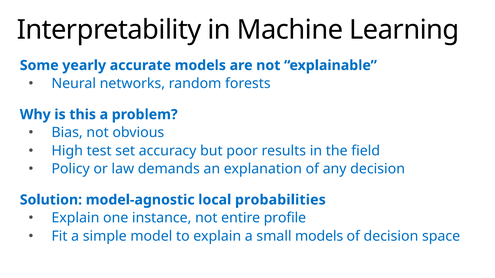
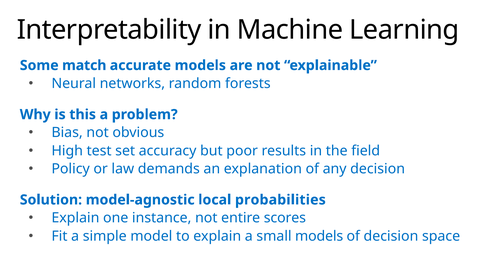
yearly: yearly -> match (84, 65)
profile: profile -> scores (285, 218)
